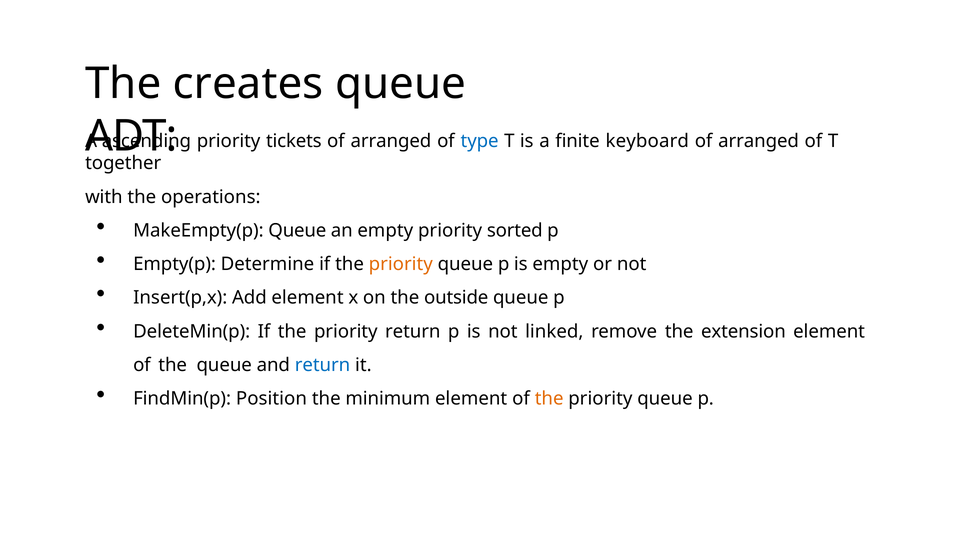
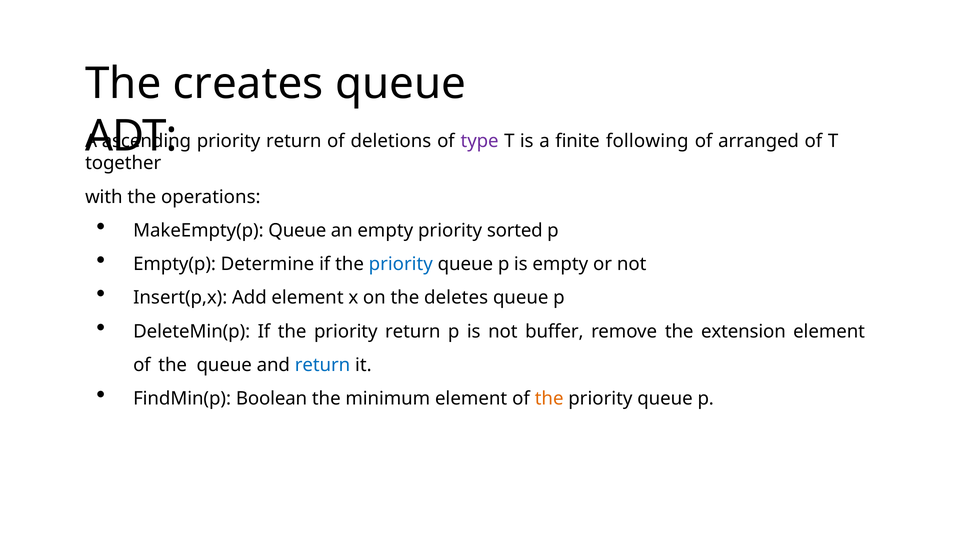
tickets: tickets -> return (294, 141)
arranged: arranged -> deletions (391, 141)
type colour: blue -> purple (480, 141)
keyboard: keyboard -> following (647, 141)
priority colour: orange -> blue (401, 264)
outside: outside -> deletes (456, 298)
linked: linked -> buffer (554, 331)
Position: Position -> Boolean (272, 399)
